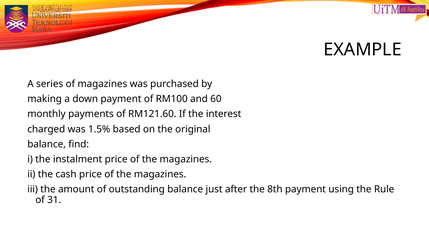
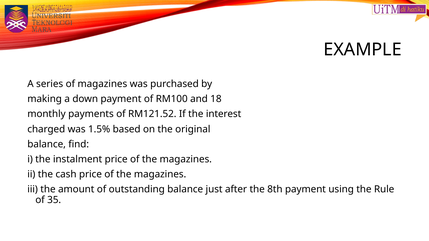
60: 60 -> 18 (216, 99)
RM121.60: RM121.60 -> RM121.52 (152, 114)
31: 31 -> 35 (54, 200)
